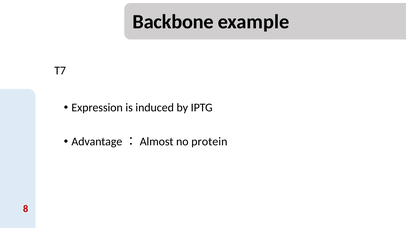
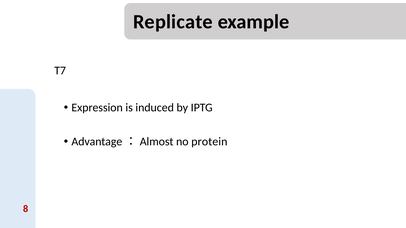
Backbone: Backbone -> Replicate (173, 22)
